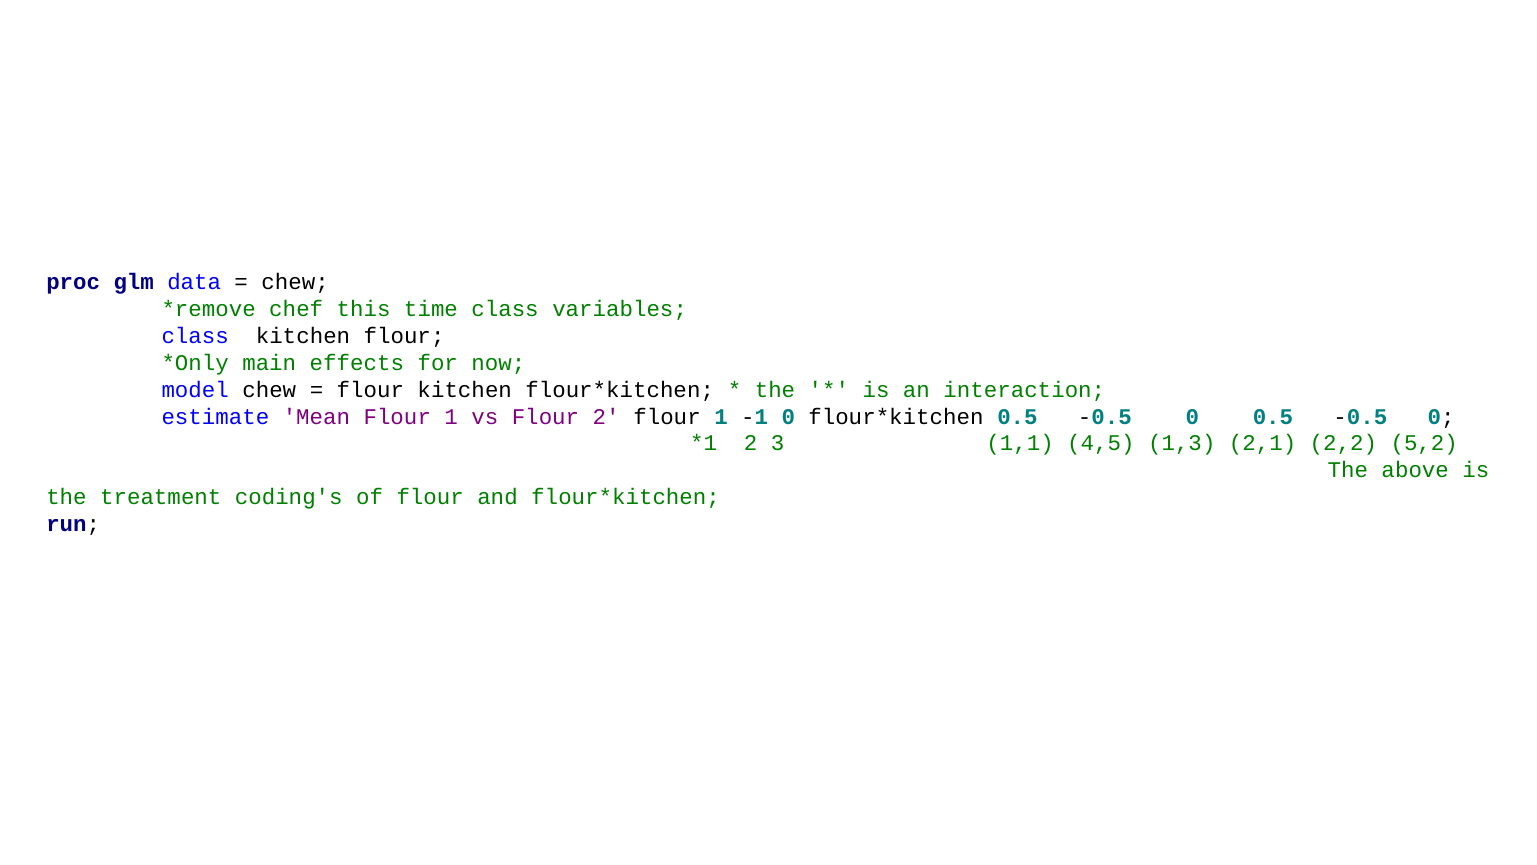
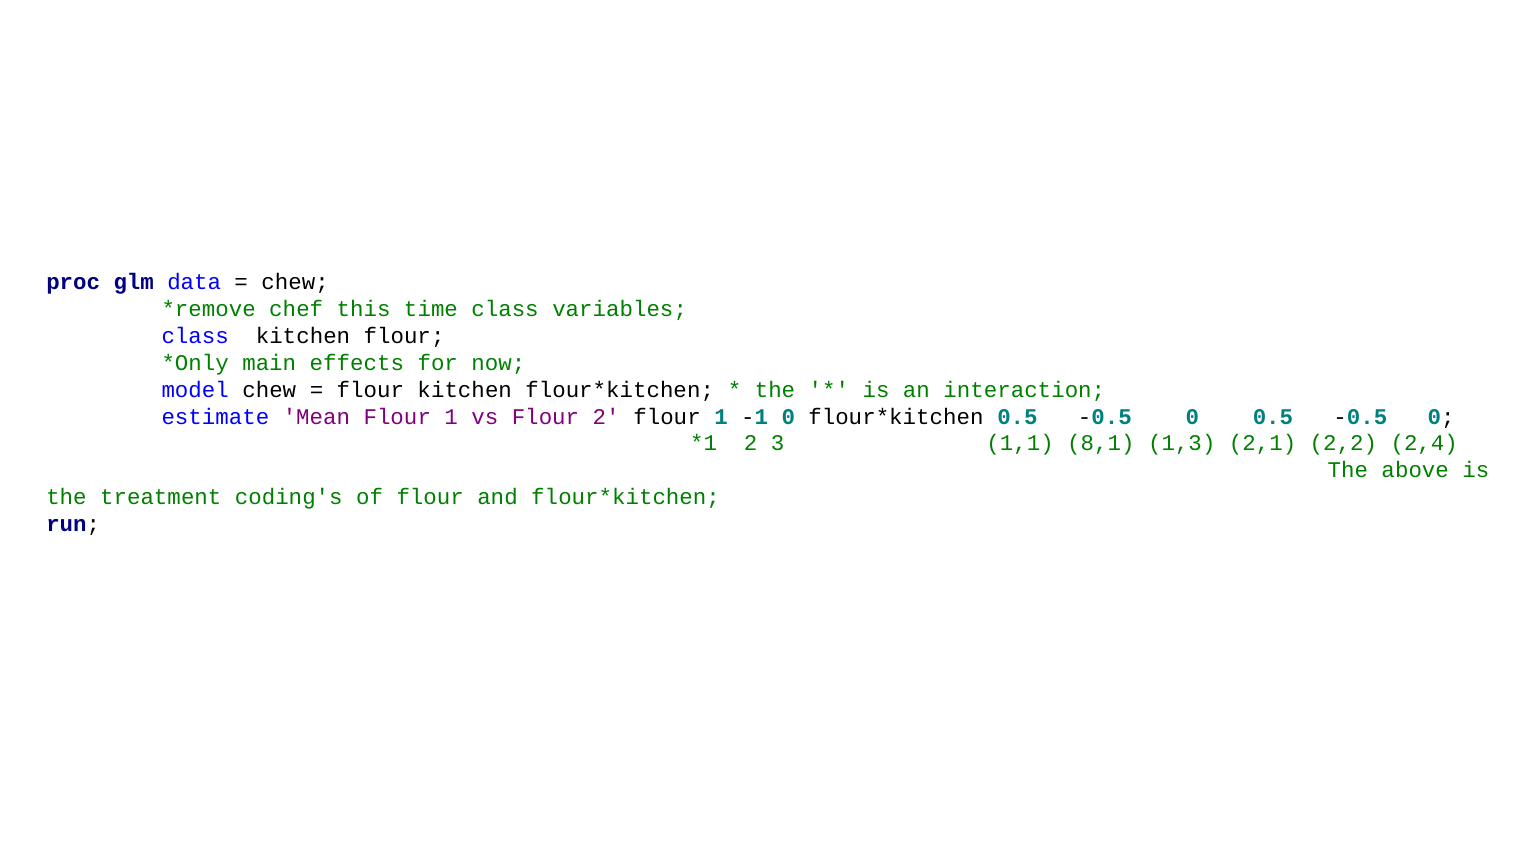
4,5: 4,5 -> 8,1 (1101, 443)
5,2: 5,2 -> 2,4 (1424, 443)
